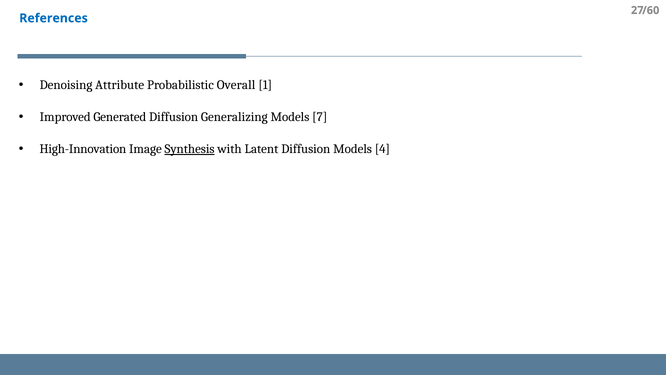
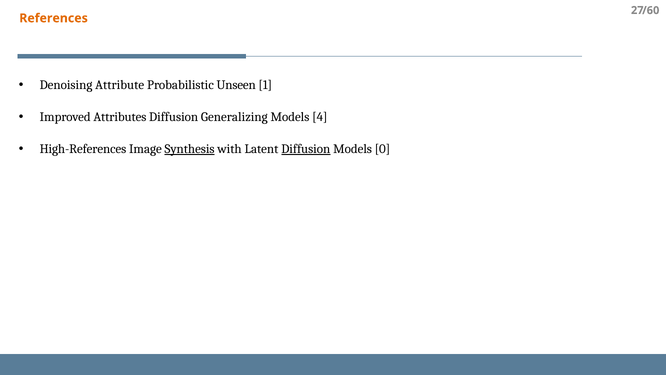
References colour: blue -> orange (54, 18)
Overall: Overall -> Unseen (236, 85)
Generated: Generated -> Attributes (120, 117)
7: 7 -> 4 (320, 117)
High-Innovation: High-Innovation -> High-References (83, 149)
Diffusion underline: none -> present (306, 149)
4: 4 -> 0 (382, 149)
